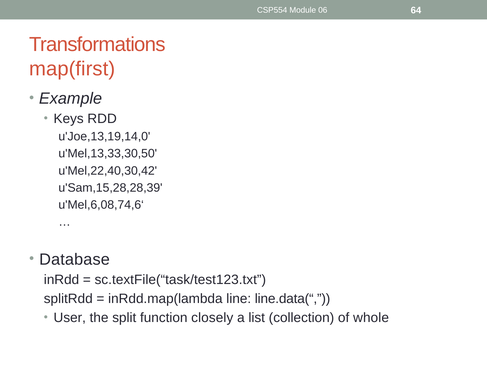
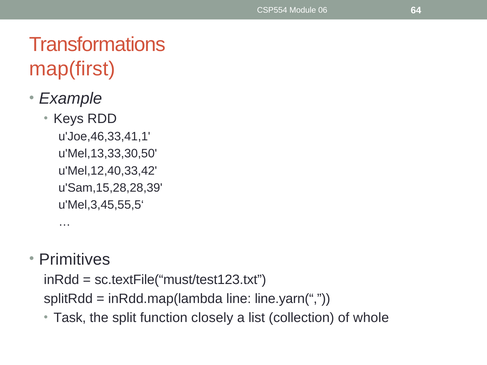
u'Joe,13,19,14,0: u'Joe,13,19,14,0 -> u'Joe,46,33,41,1 (104, 137)
u'Mel,22,40,30,42: u'Mel,22,40,30,42 -> u'Mel,12,40,33,42 (108, 171)
u'Mel,6,08,74,6‘: u'Mel,6,08,74,6‘ -> u'Mel,3,45,55,5‘ (101, 205)
Database: Database -> Primitives (75, 260)
sc.textFile(“task/test123.txt: sc.textFile(“task/test123.txt -> sc.textFile(“must/test123.txt (180, 280)
line.data(“: line.data(“ -> line.yarn(“ (293, 299)
User: User -> Task (70, 318)
